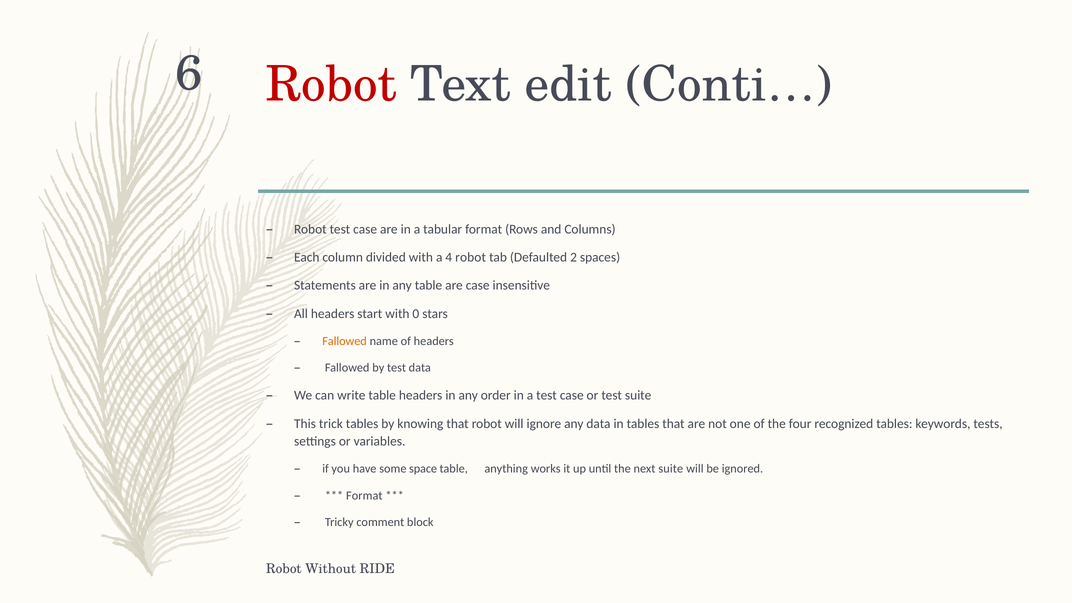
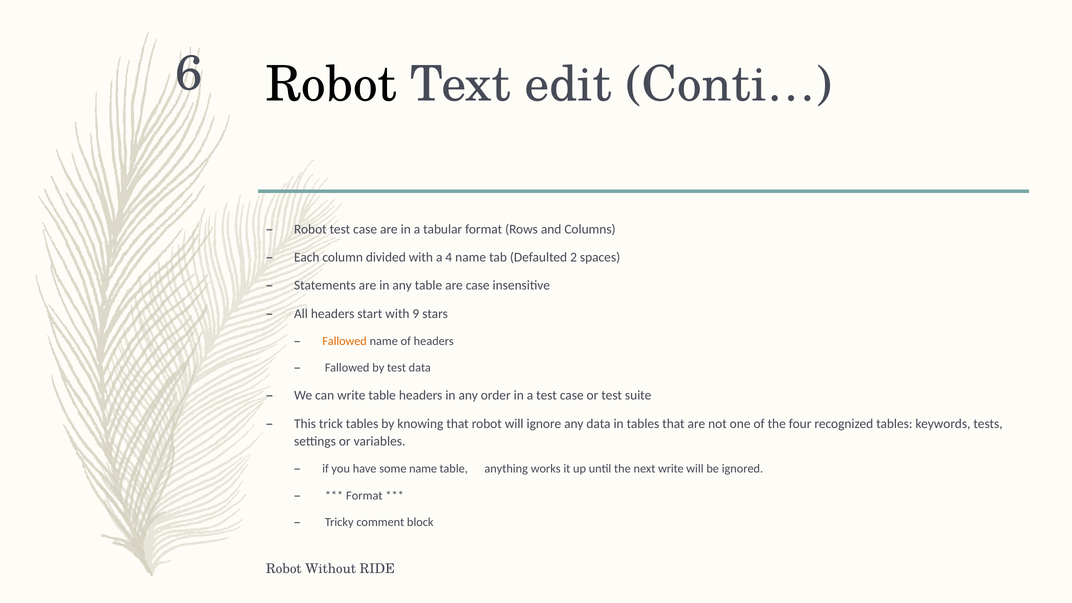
Robot colour: red -> black (331, 84)
4 robot: robot -> name (471, 257)
0: 0 -> 9 (416, 314)
some space: space -> name (423, 469)
next suite: suite -> write (671, 469)
